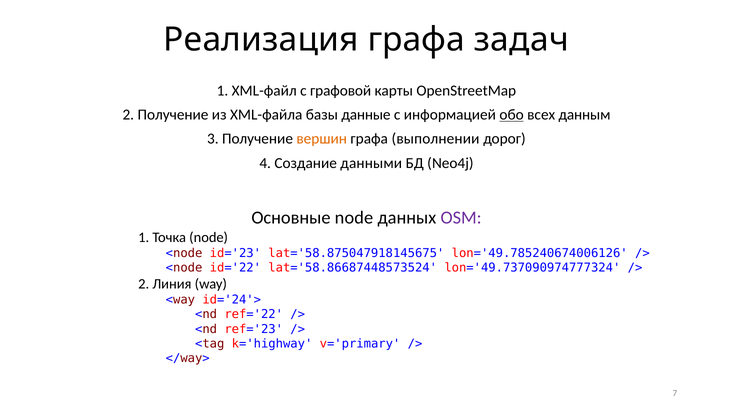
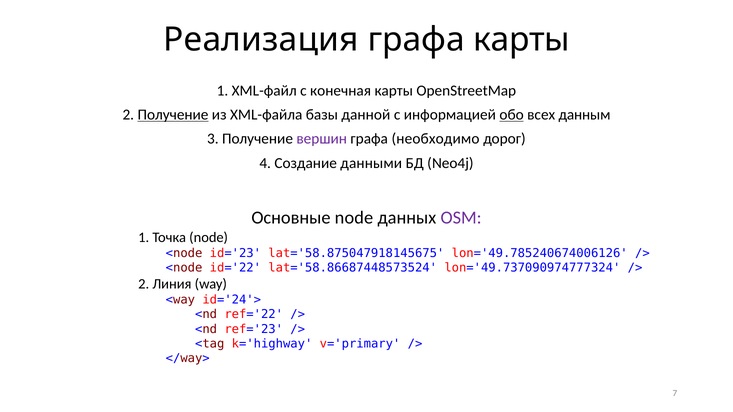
графа задач: задач -> карты (522, 40)
графовой: графовой -> конечная (341, 91)
Получение underline: none -> present (173, 115)
данные: данные -> данной (366, 115)
вершин colour: orange -> purple (322, 139)
выполнении: выполнении -> необходимо (436, 139)
